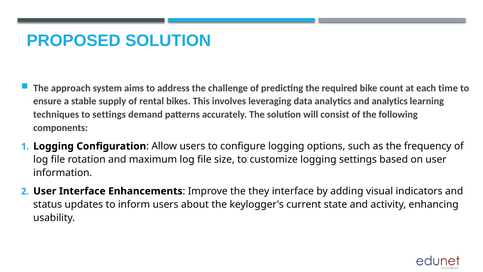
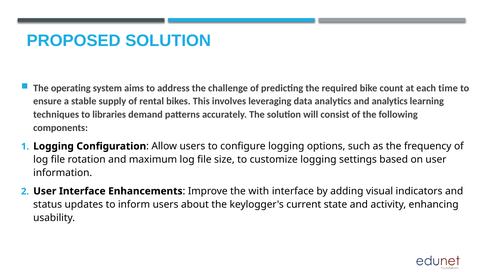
approach: approach -> operating (71, 88)
to settings: settings -> libraries (109, 114)
they: they -> with (259, 191)
